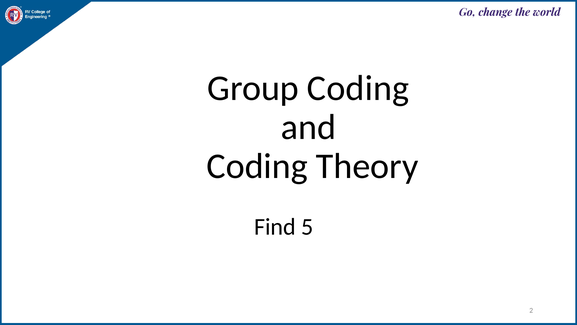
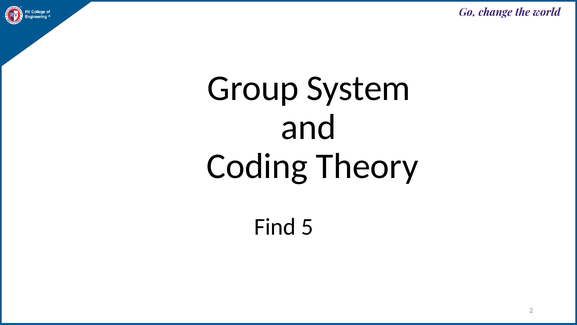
Group Coding: Coding -> System (358, 88)
